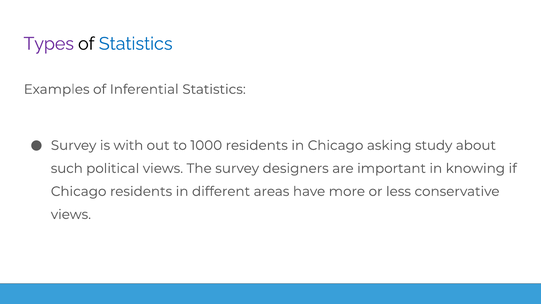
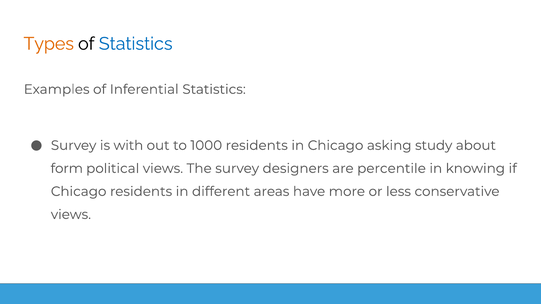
Types colour: purple -> orange (49, 44)
such: such -> form (67, 169)
important: important -> percentile (392, 169)
